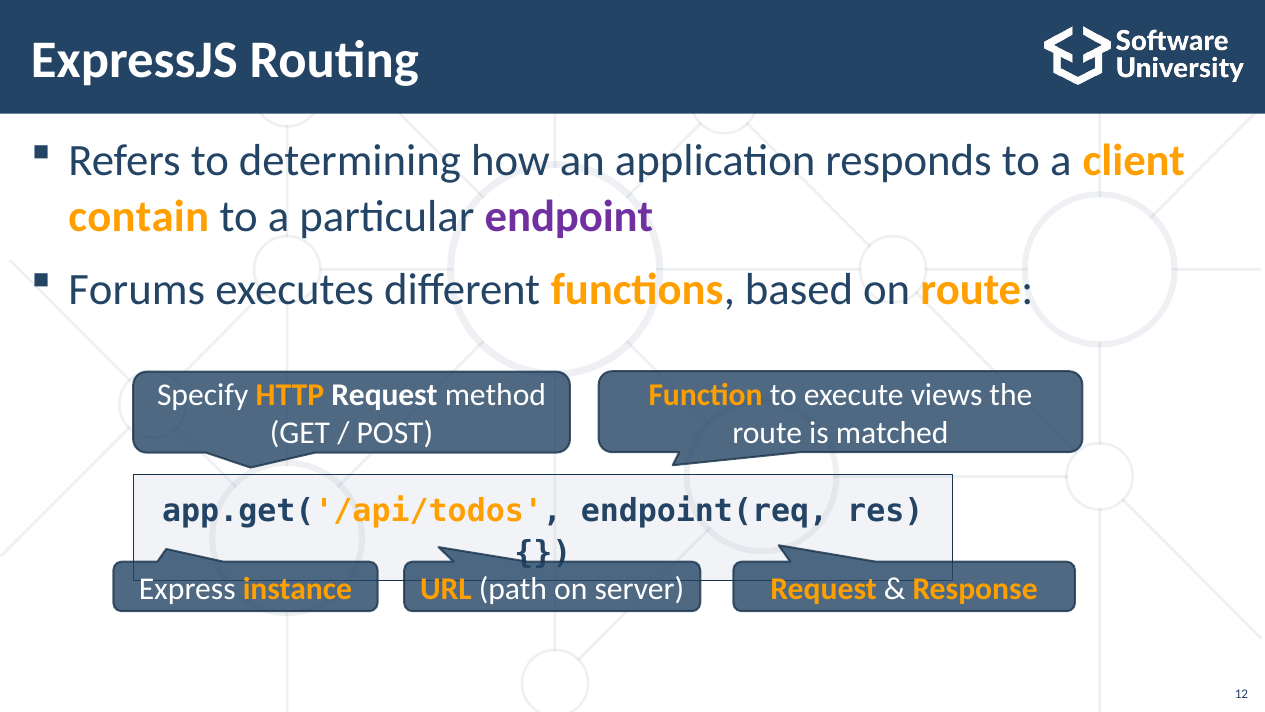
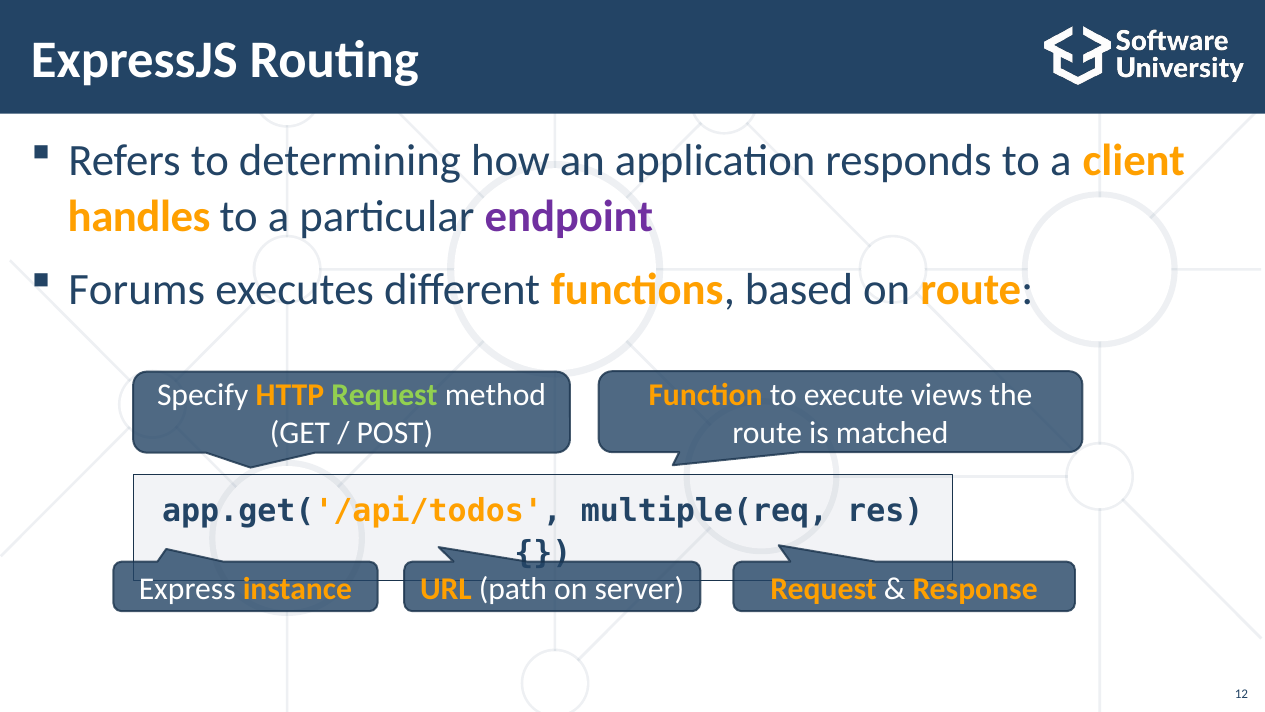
contain: contain -> handles (139, 217)
Request colour: white -> light green (384, 395)
endpoint(req: endpoint(req -> multiple(req (704, 511)
